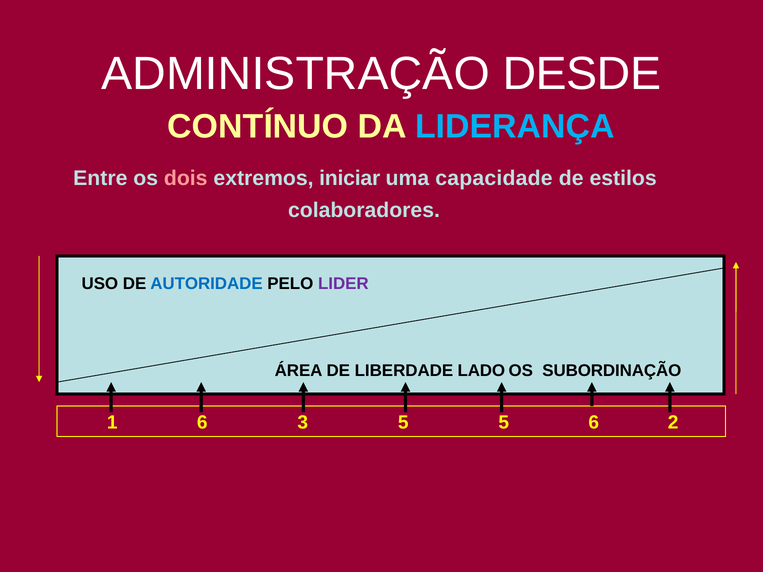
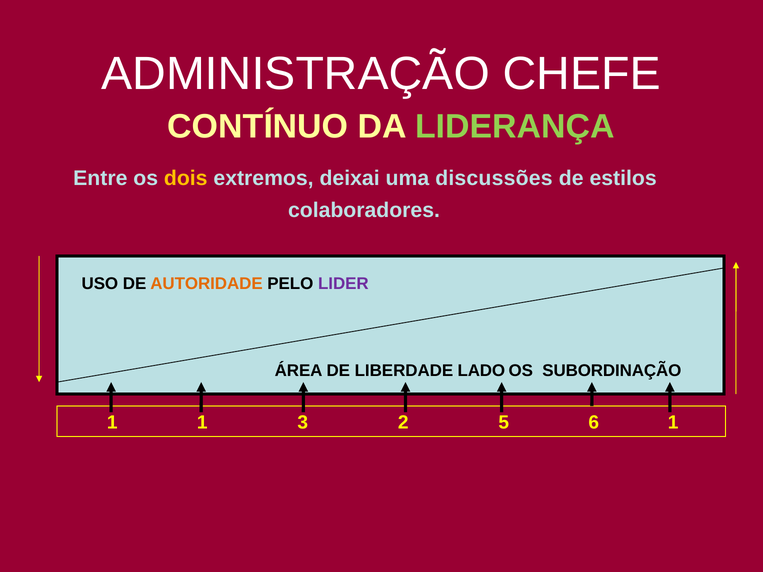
DESDE: DESDE -> CHEFE (582, 74)
LIDERANÇA colour: light blue -> light green (515, 126)
dois colour: pink -> yellow (186, 178)
iniciar: iniciar -> deixai (350, 178)
capacidade: capacidade -> discussões (494, 178)
AUTORIDADE colour: blue -> orange (206, 284)
1 6: 6 -> 1 (202, 423)
3 5: 5 -> 2 (403, 423)
6 2: 2 -> 1 (673, 423)
